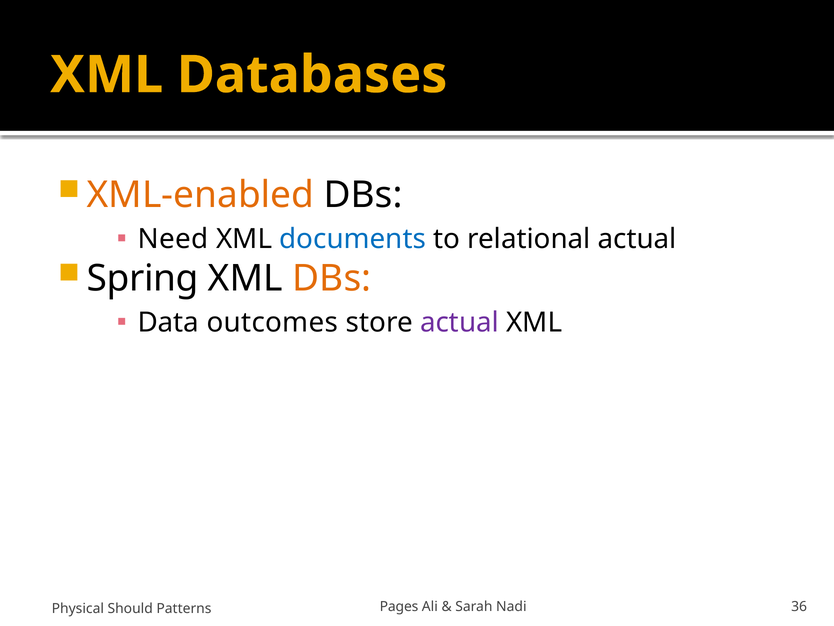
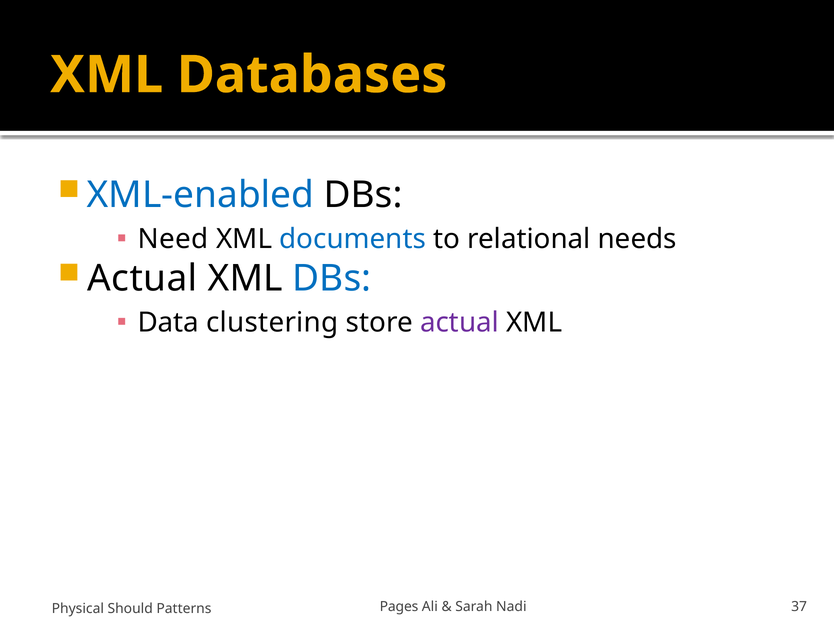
XML-enabled colour: orange -> blue (200, 195)
relational actual: actual -> needs (637, 239)
Spring: Spring -> Actual (142, 278)
DBs colour: orange -> blue (332, 278)
outcomes: outcomes -> clustering (272, 322)
36: 36 -> 37 (799, 606)
